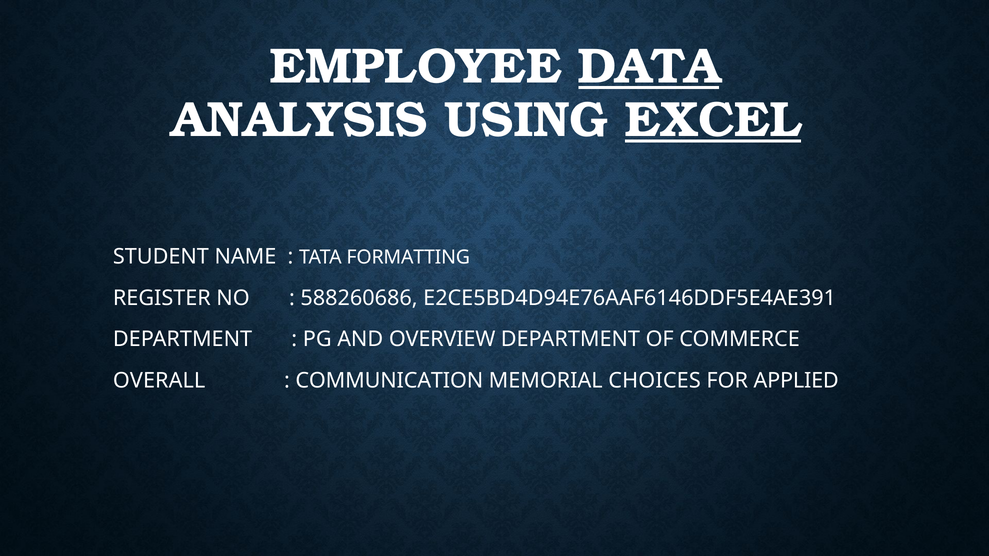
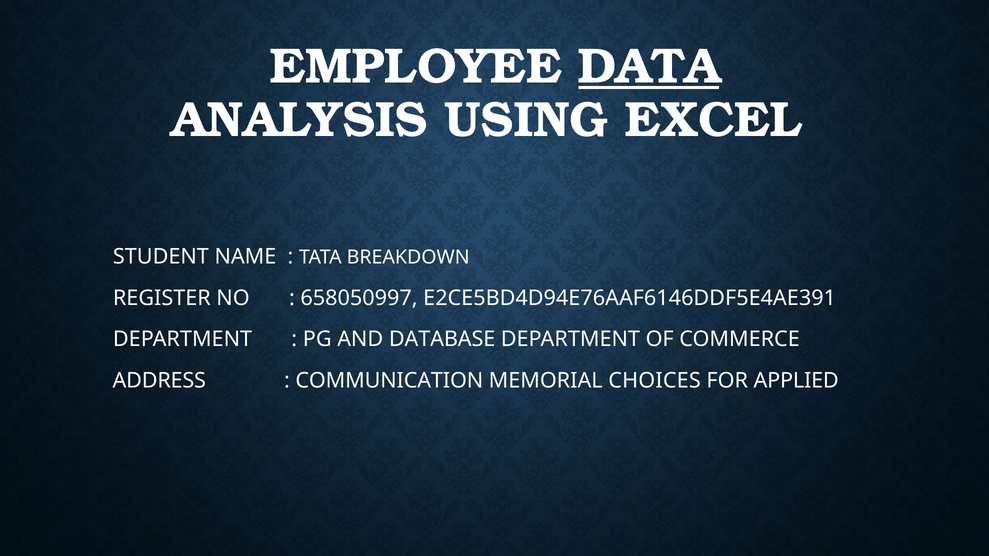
EXCEL underline: present -> none (713, 120)
FORMATTING: FORMATTING -> BREAKDOWN (408, 257)
588260686: 588260686 -> 658050997 (359, 298)
OVERVIEW: OVERVIEW -> DATABASE (442, 339)
OVERALL: OVERALL -> ADDRESS (159, 381)
